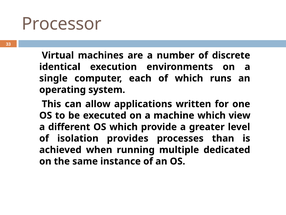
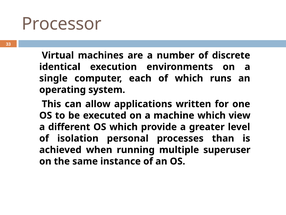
provides: provides -> personal (128, 138)
dedicated: dedicated -> superuser (227, 150)
